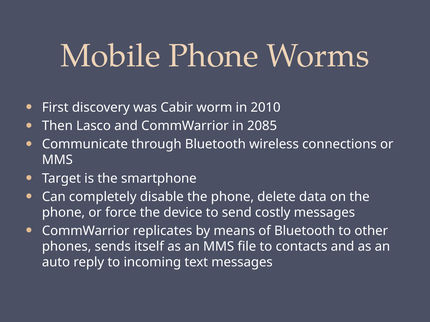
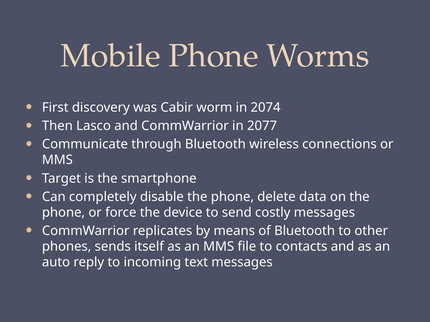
2010: 2010 -> 2074 (266, 108)
2085: 2085 -> 2077 (262, 126)
